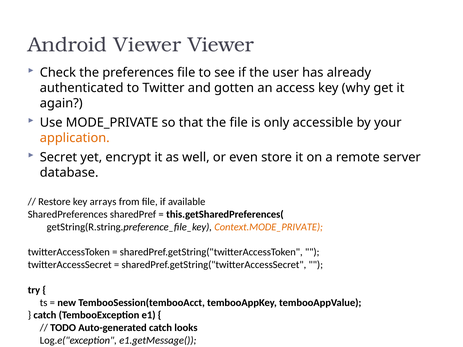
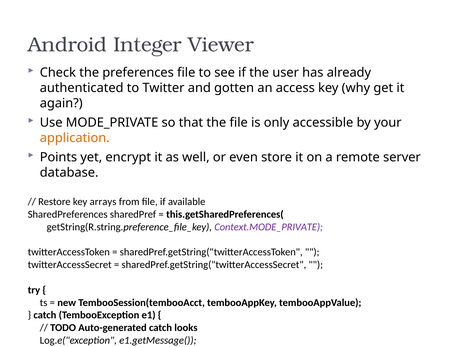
Android Viewer: Viewer -> Integer (148, 45)
Secret: Secret -> Points (58, 157)
Context.MODE_PRIVATE colour: orange -> purple (269, 227)
